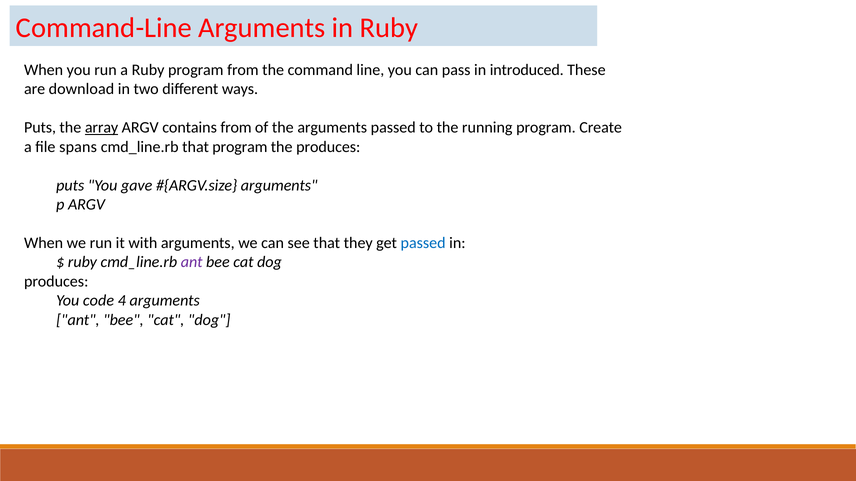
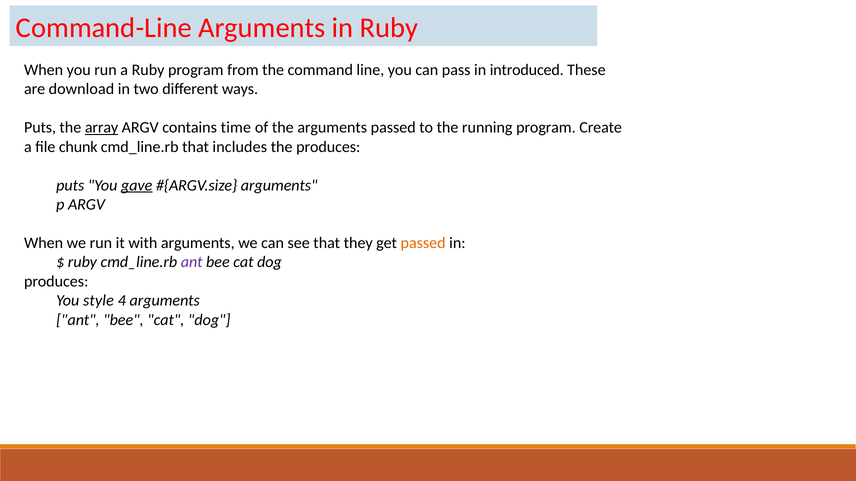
contains from: from -> time (236, 128)
spans: spans -> chunk (78, 147)
that program: program -> includes (240, 147)
gave underline: none -> present (137, 185)
passed colour: blue -> orange (423, 243)
code: code -> style (98, 301)
